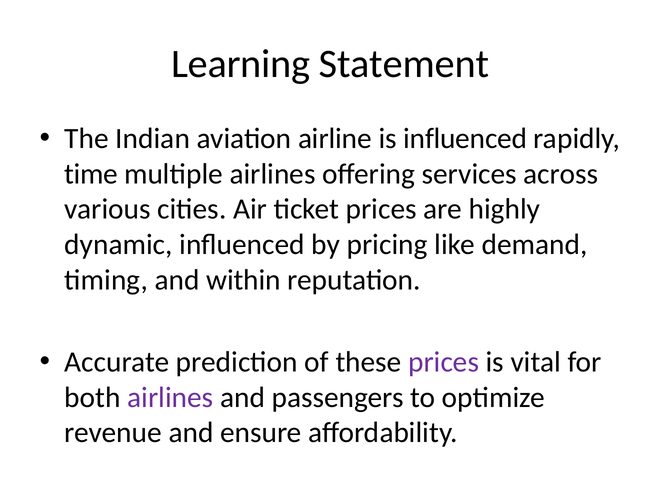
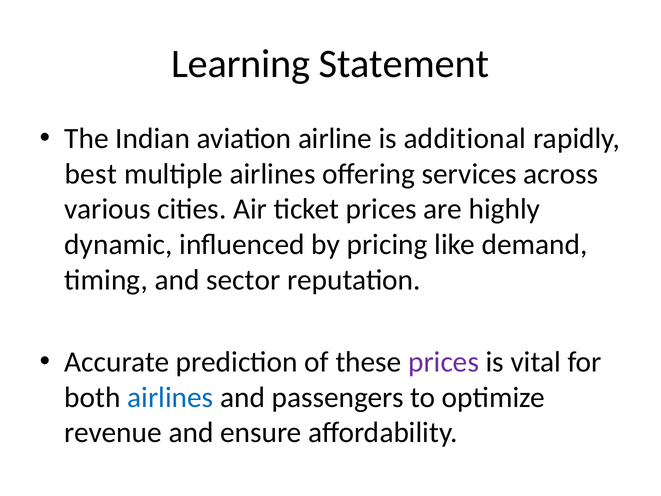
is influenced: influenced -> additional (465, 139)
time: time -> best (91, 174)
and within: within -> sector (243, 280)
airlines colour: purple -> blue (170, 397)
